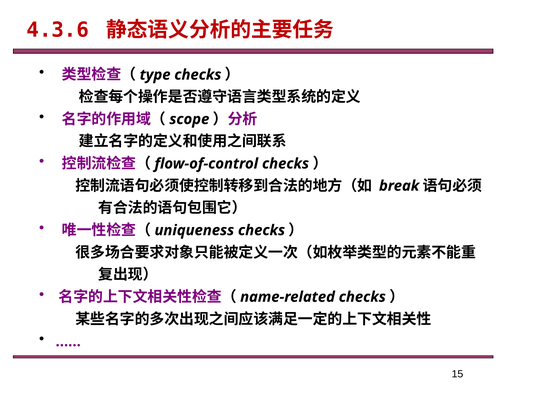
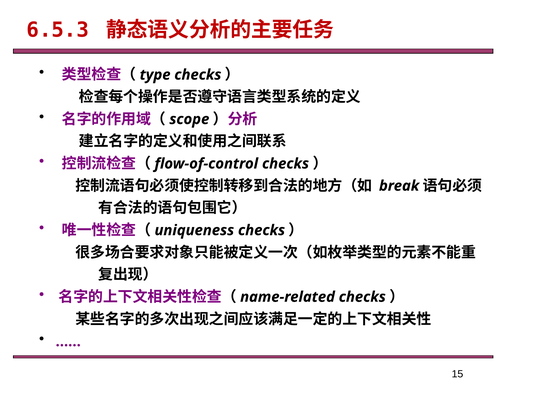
4.3.6: 4.3.6 -> 6.5.3 (58, 30)
